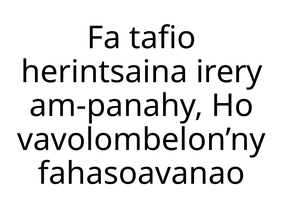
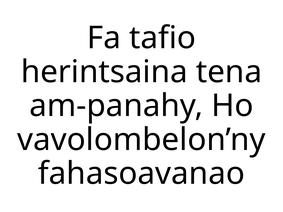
irery: irery -> tena (229, 72)
